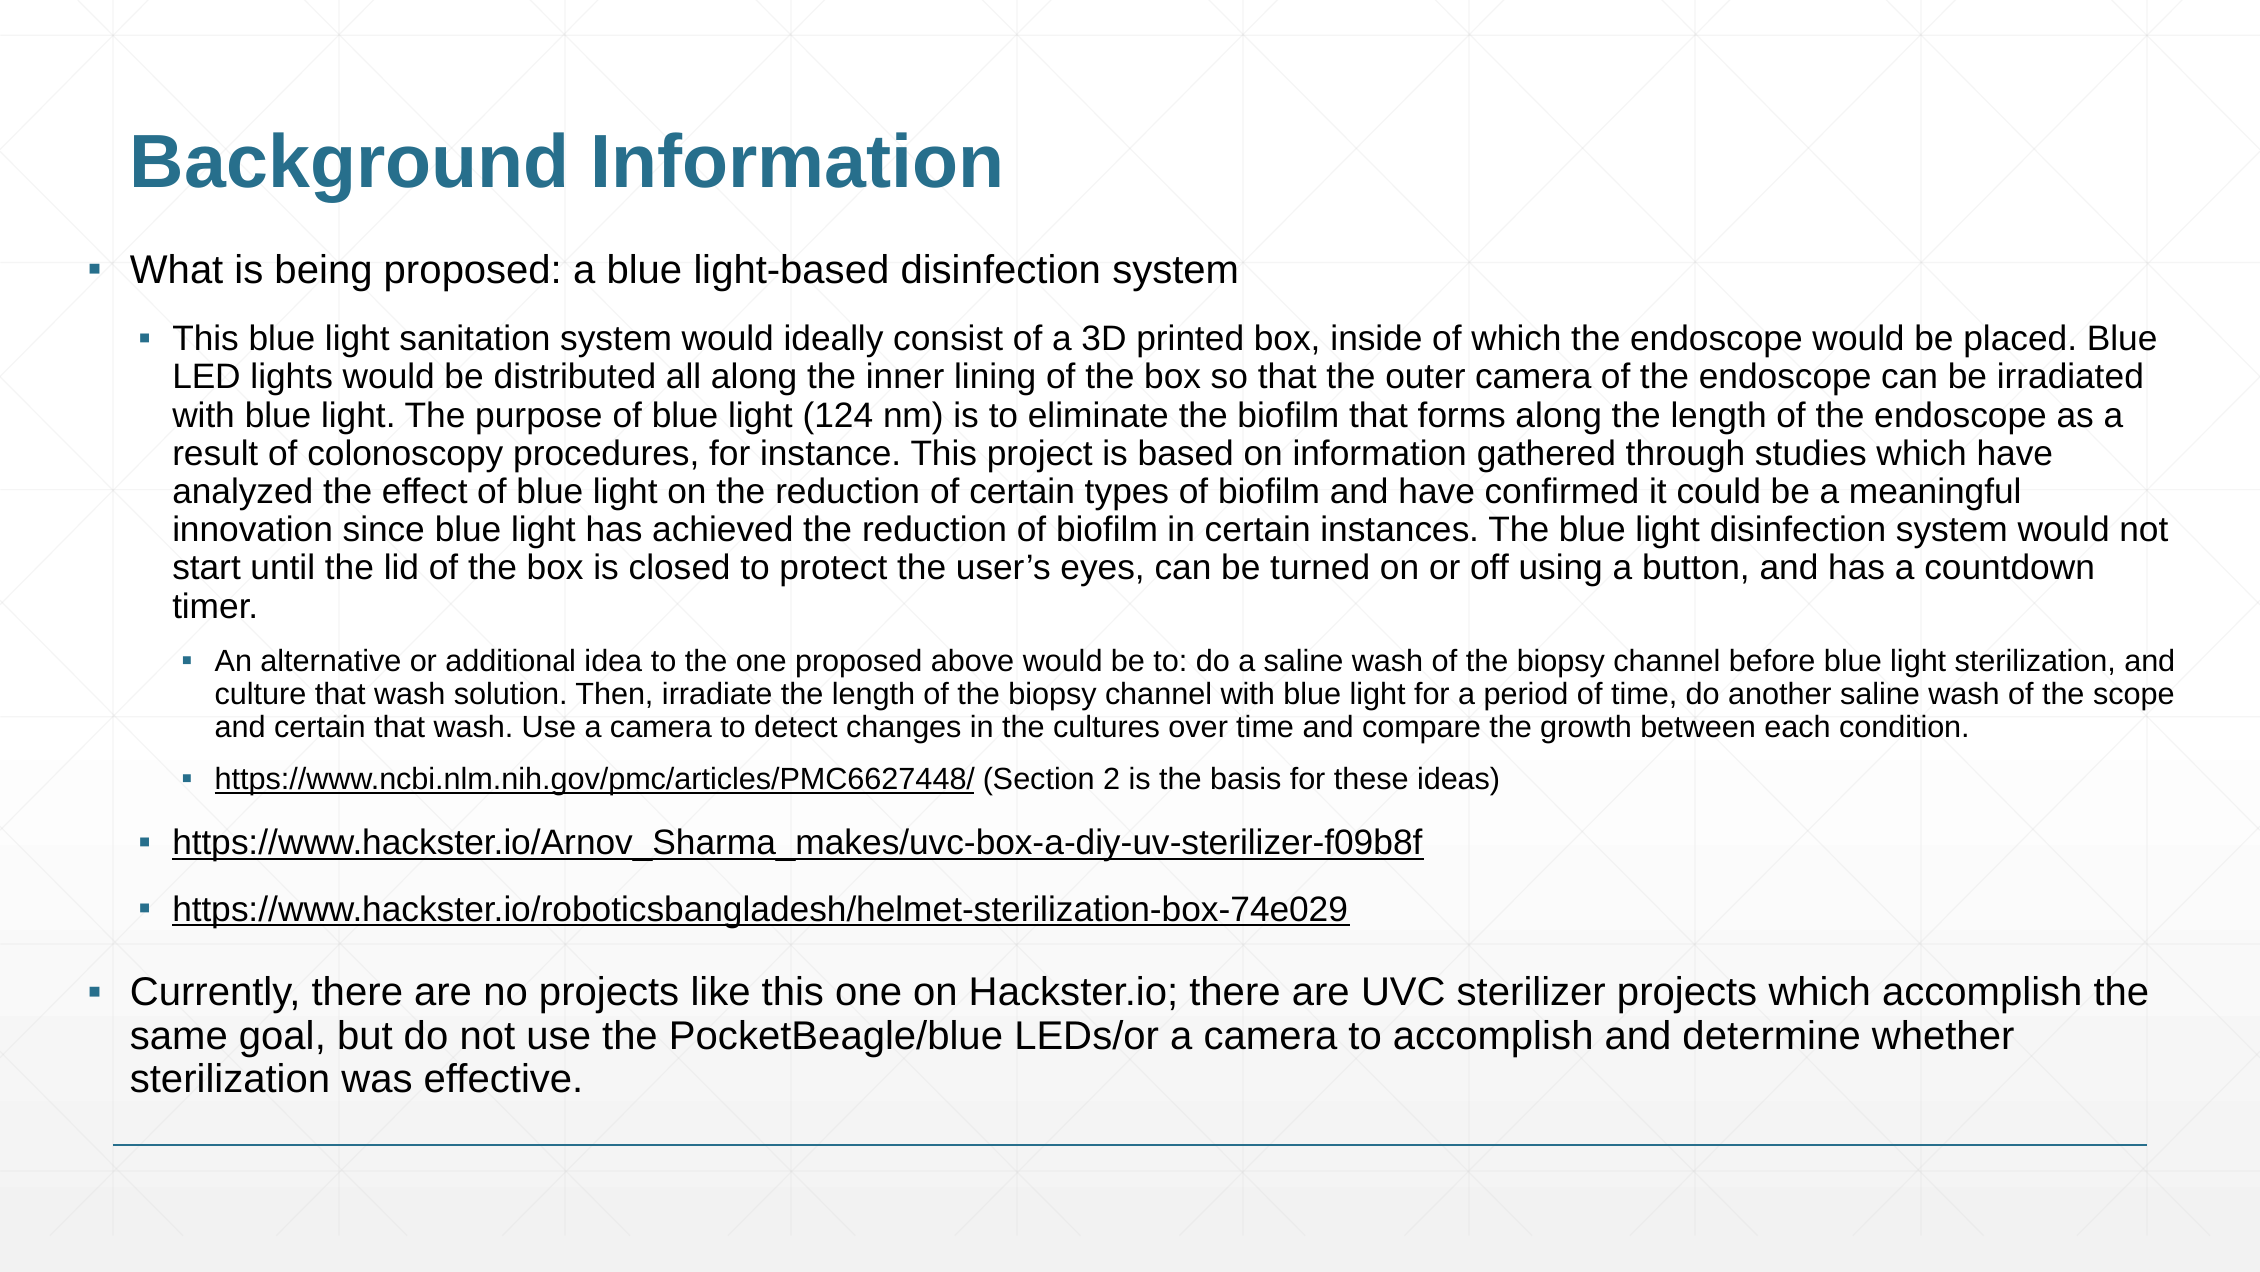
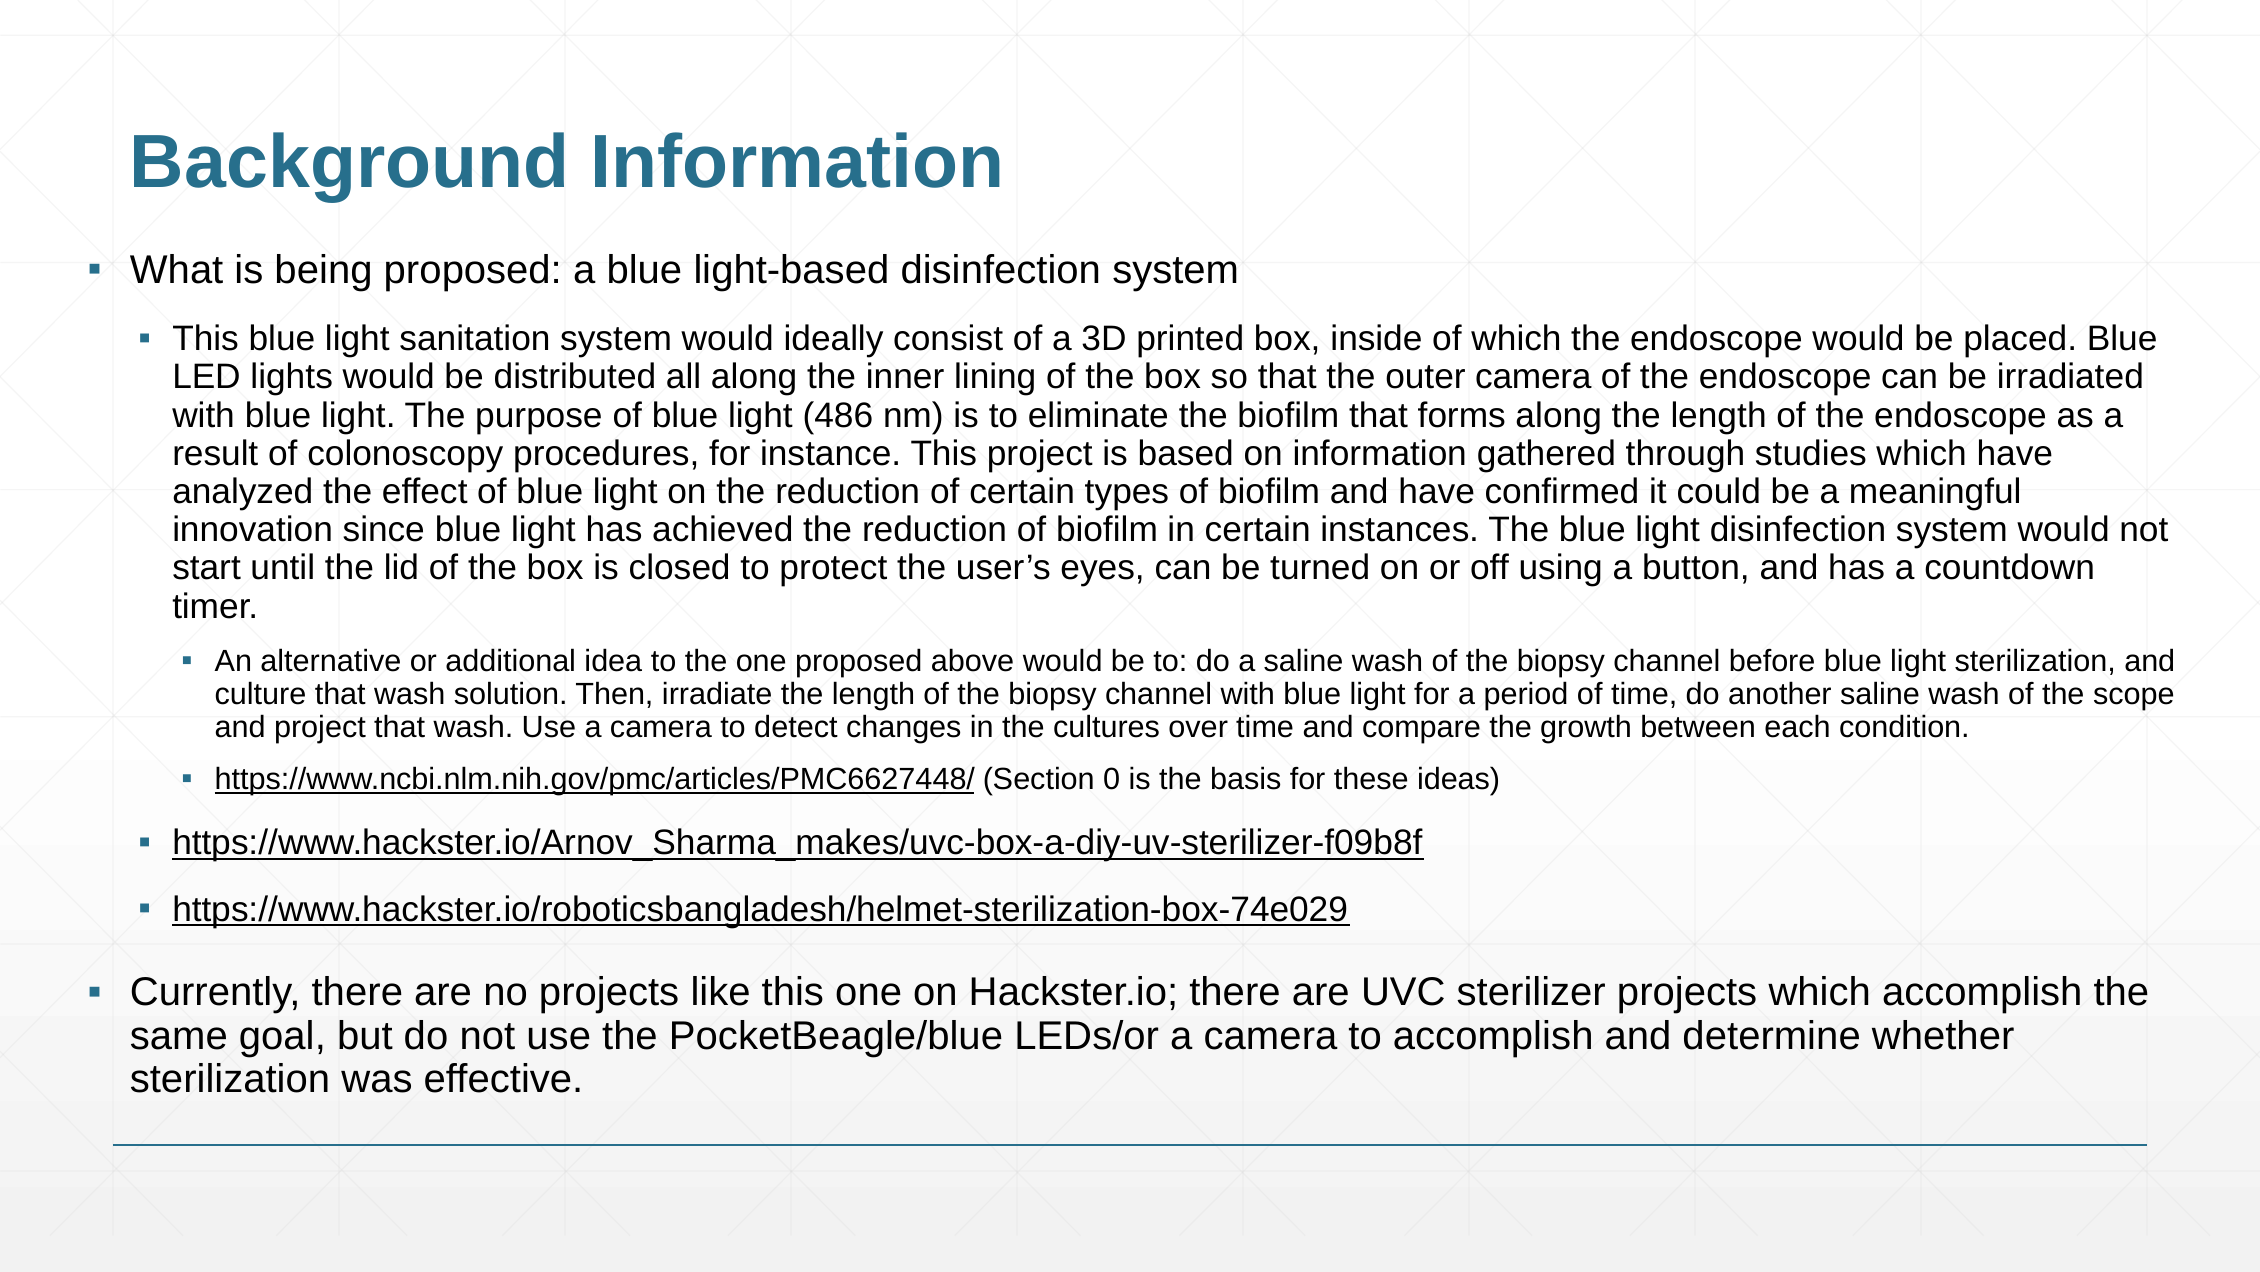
124: 124 -> 486 (838, 415)
and certain: certain -> project (320, 727)
2: 2 -> 0 (1112, 779)
